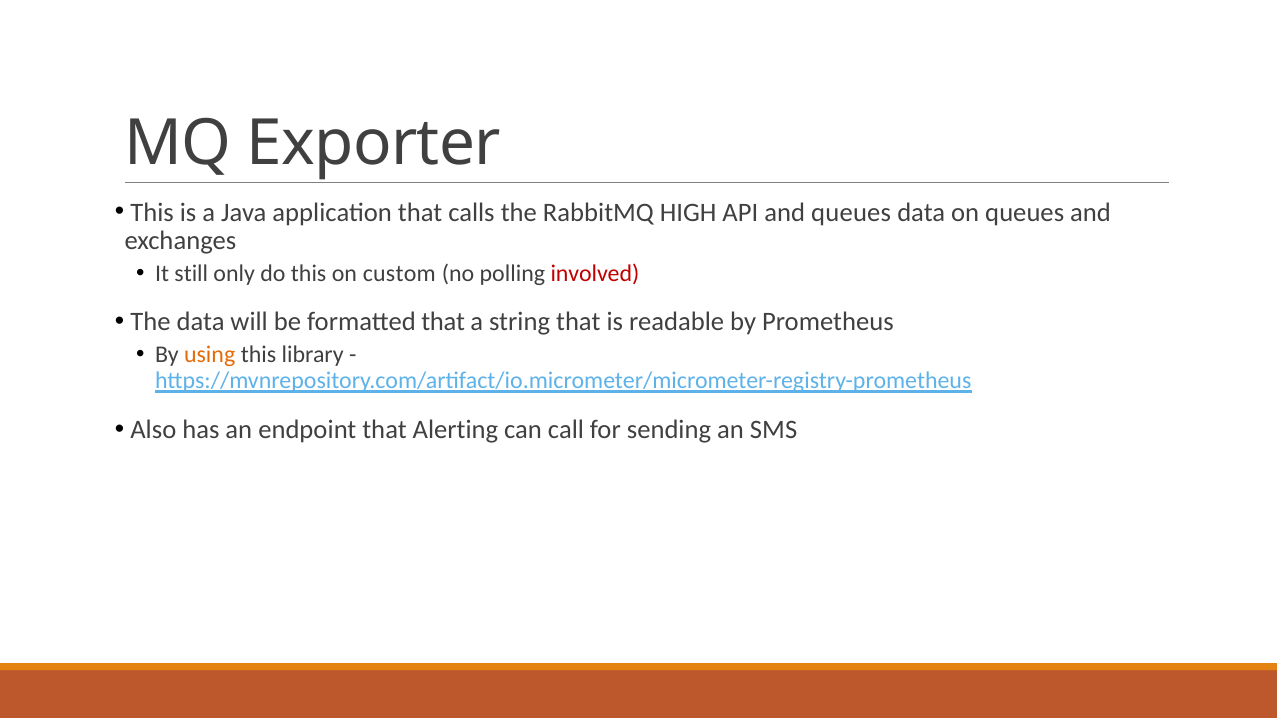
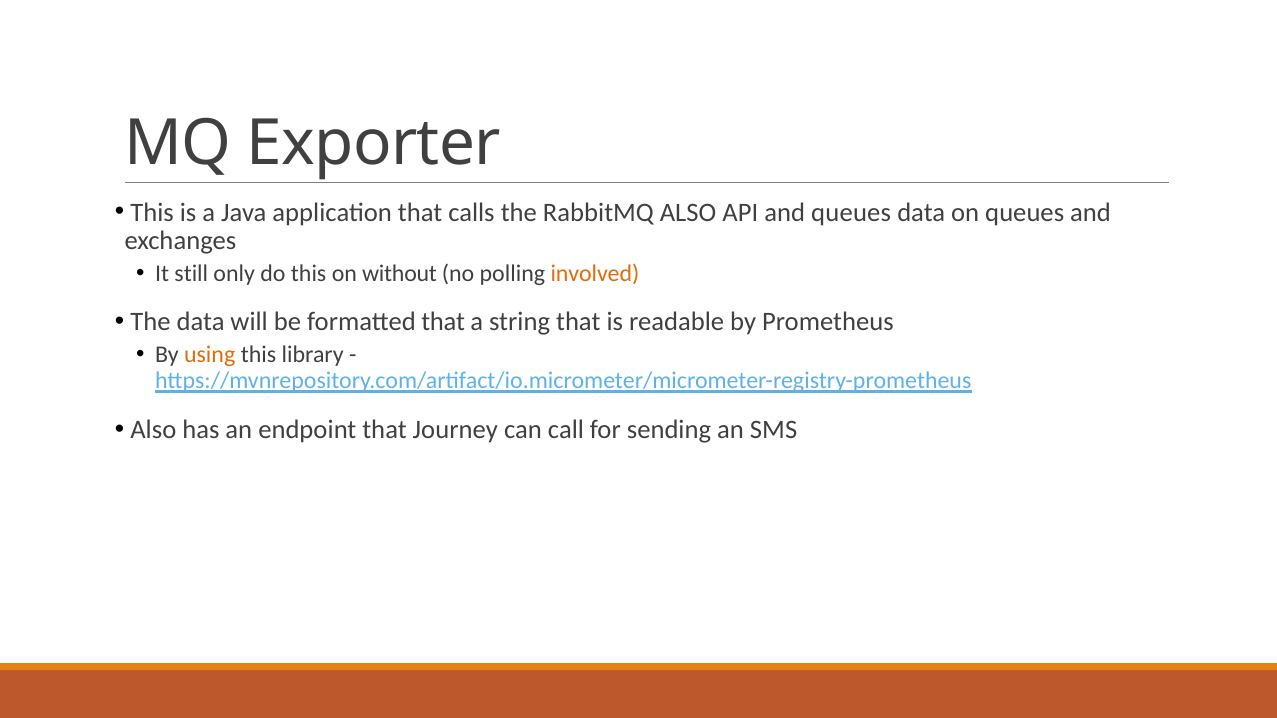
RabbitMQ HIGH: HIGH -> ALSO (688, 212)
custom: custom -> without (400, 274)
involved colour: red -> orange (595, 274)
Alerting: Alerting -> Journey (455, 430)
